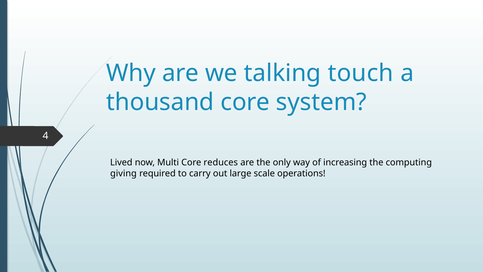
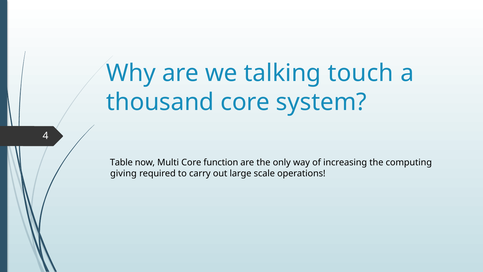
Lived: Lived -> Table (121, 162)
reduces: reduces -> function (221, 162)
